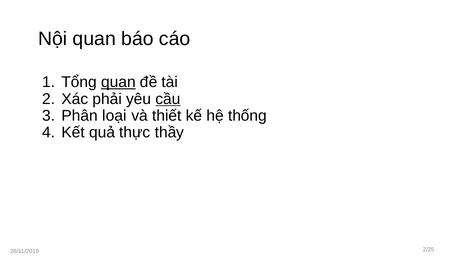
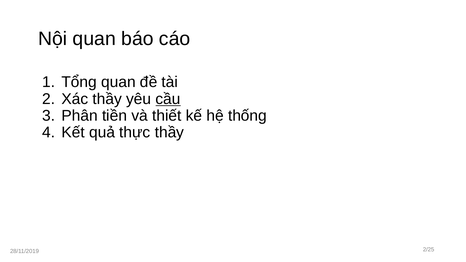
quan underline: present -> none (118, 82)
Xác phải: phải -> thầy (107, 99)
loại: loại -> tiền (115, 116)
